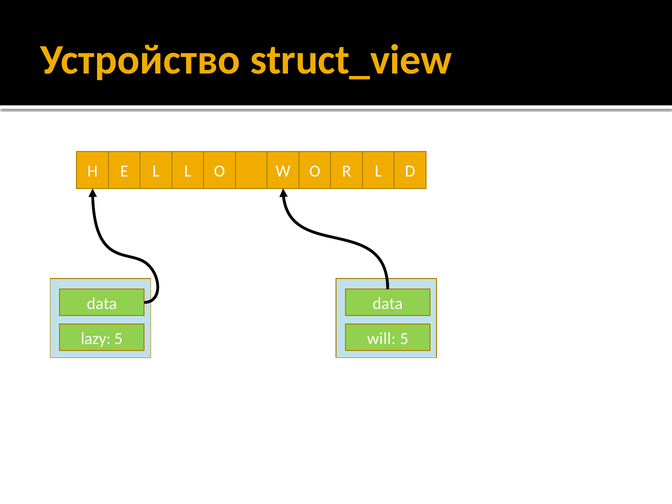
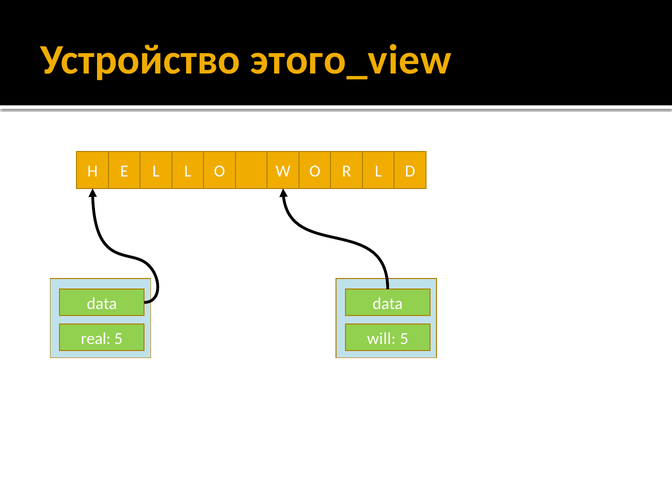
struct_view: struct_view -> этого_view (351, 60)
lazy: lazy -> real (96, 338)
